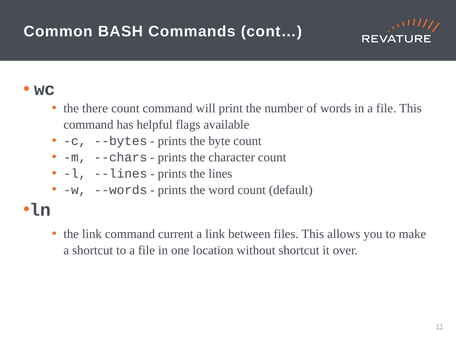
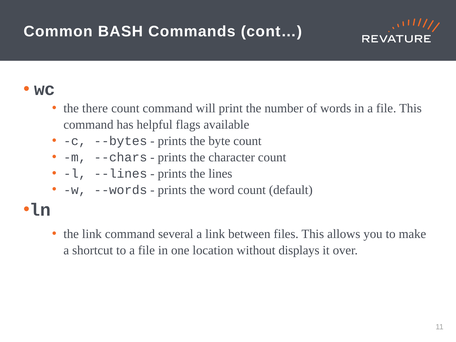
current: current -> several (176, 234)
without shortcut: shortcut -> displays (299, 250)
